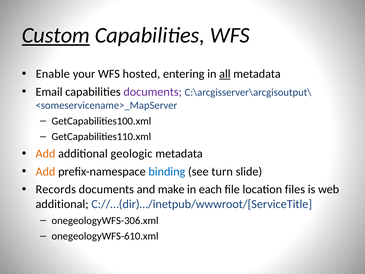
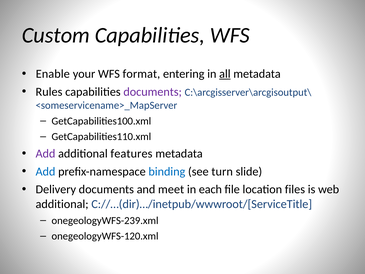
Custom underline: present -> none (56, 35)
hosted: hosted -> format (141, 74)
Email: Email -> Rules (49, 92)
Add colour: orange -> purple (45, 154)
geologic: geologic -> features (131, 154)
Add colour: orange -> blue (45, 171)
Records: Records -> Delivery (56, 189)
make: make -> meet (171, 189)
onegeologyWFS-306.xml: onegeologyWFS-306.xml -> onegeologyWFS-239.xml (105, 220)
onegeologyWFS-610.xml: onegeologyWFS-610.xml -> onegeologyWFS-120.xml (105, 236)
